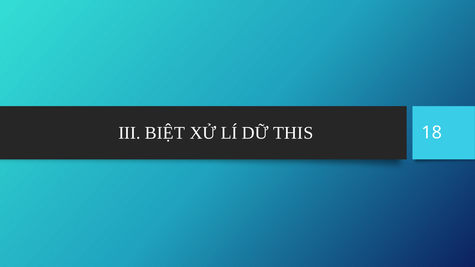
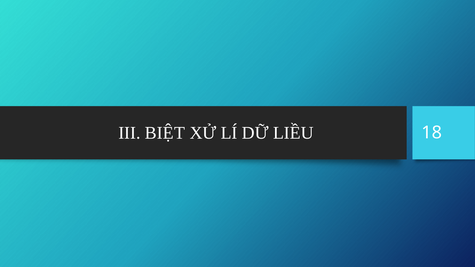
THIS: THIS -> LIỀU (293, 133)
